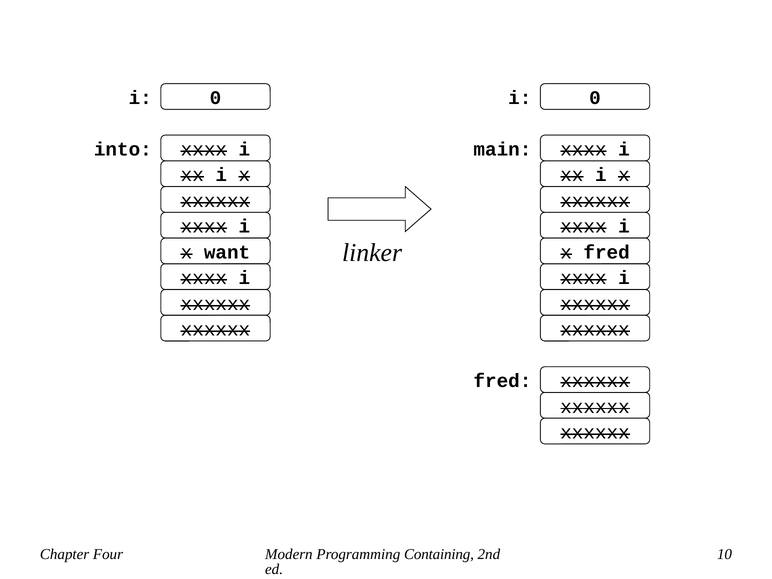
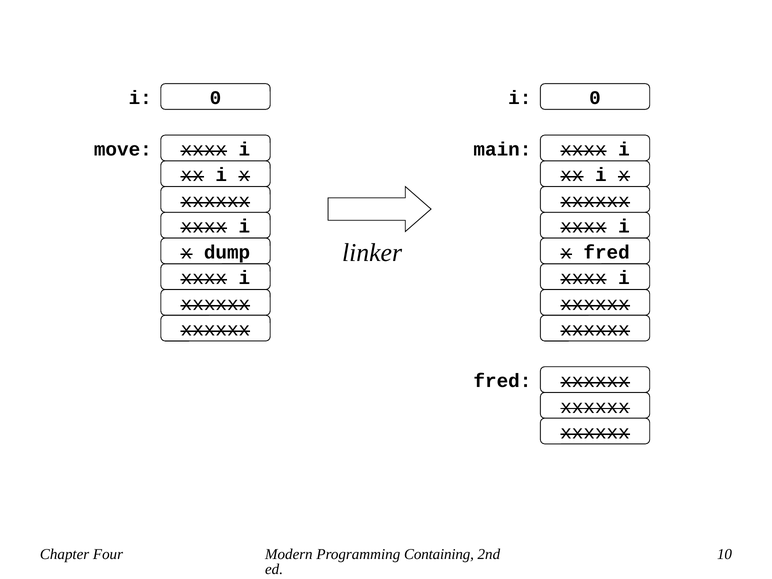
into: into -> move (123, 149)
want: want -> dump (227, 252)
